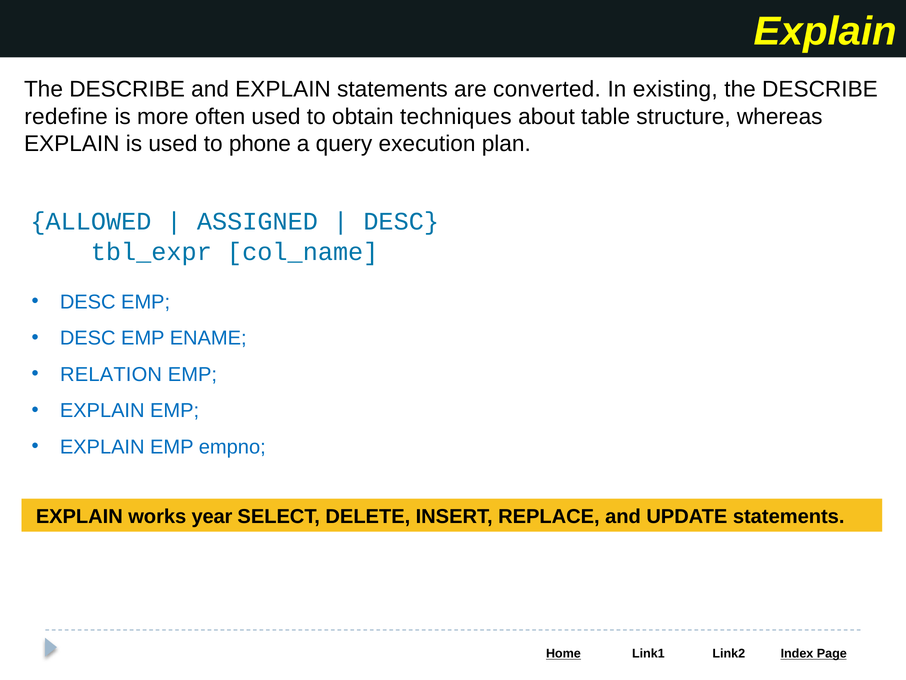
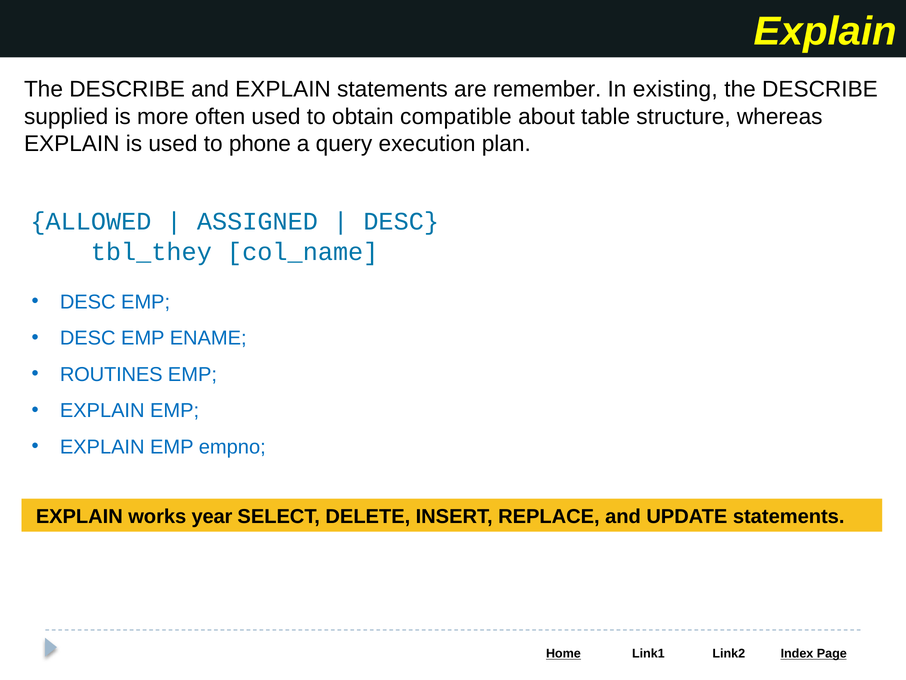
converted: converted -> remember (547, 89)
redefine: redefine -> supplied (66, 116)
techniques: techniques -> compatible (456, 116)
tbl_expr: tbl_expr -> tbl_they (151, 252)
RELATION: RELATION -> ROUTINES (111, 374)
